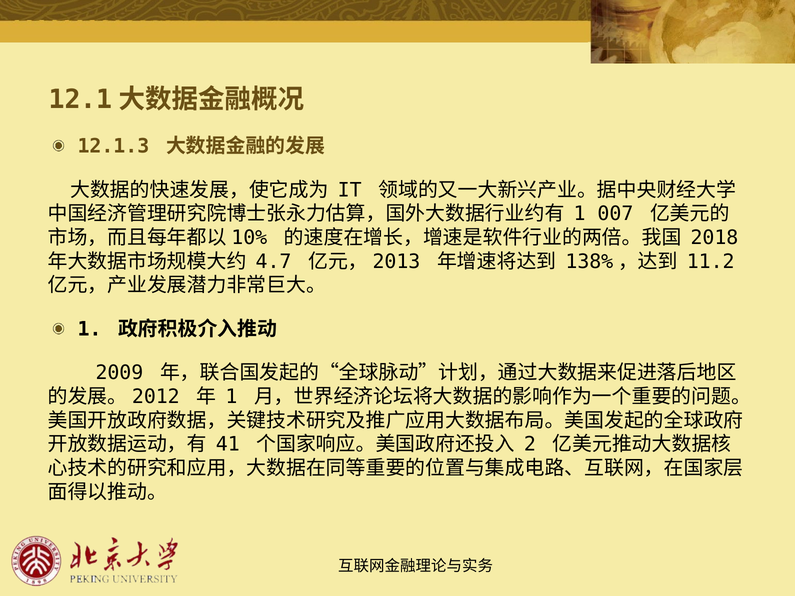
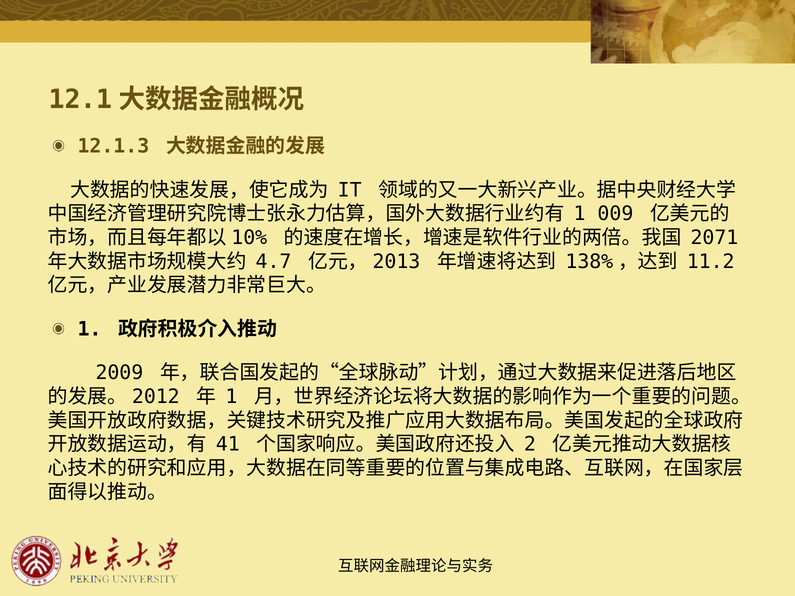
007: 007 -> 009 (615, 214)
2018: 2018 -> 2071 (714, 238)
